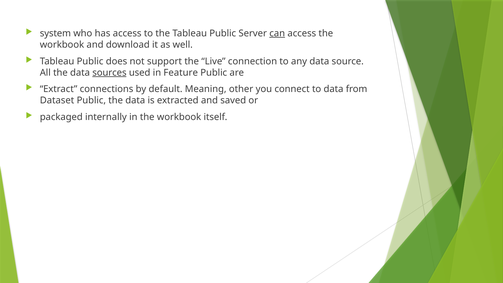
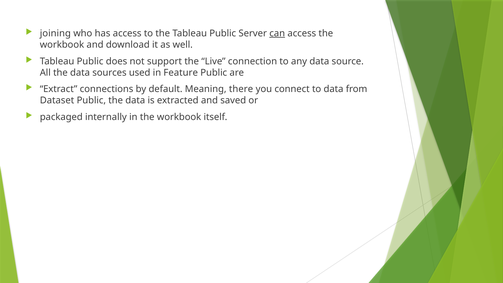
system: system -> joining (55, 33)
sources underline: present -> none (109, 73)
other: other -> there (241, 89)
